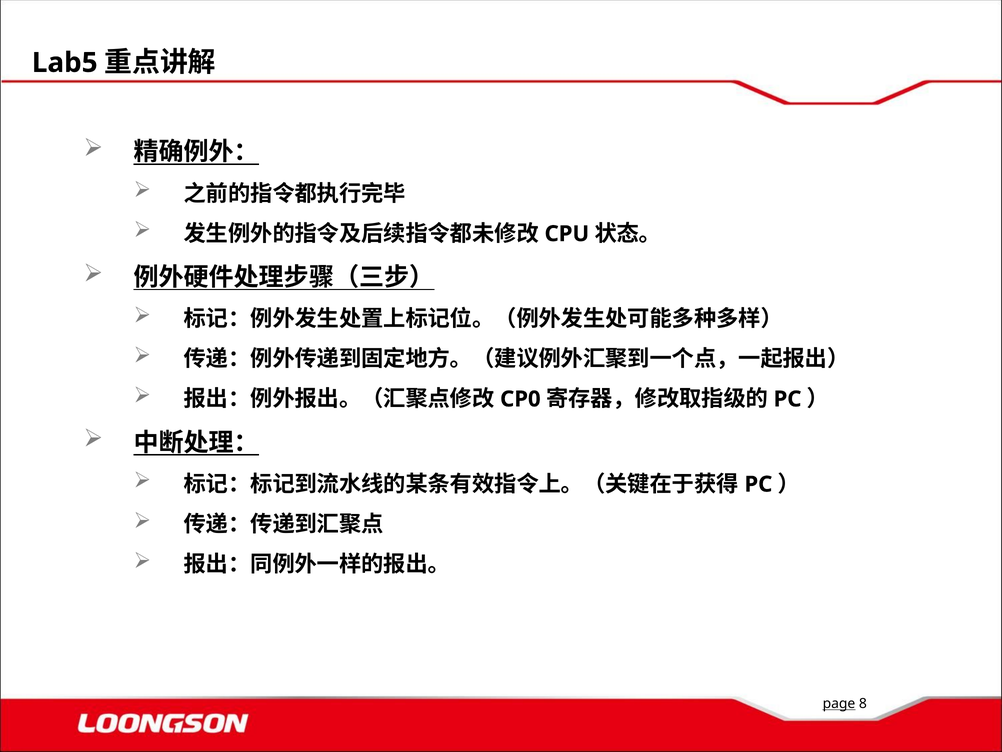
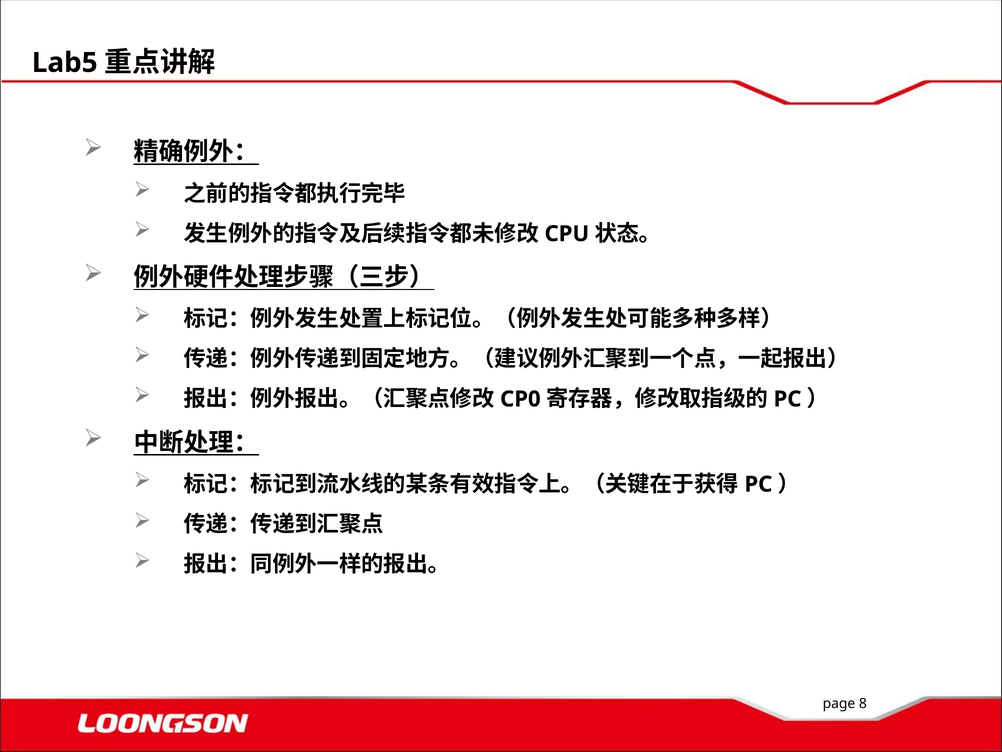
page underline: present -> none (839, 703)
